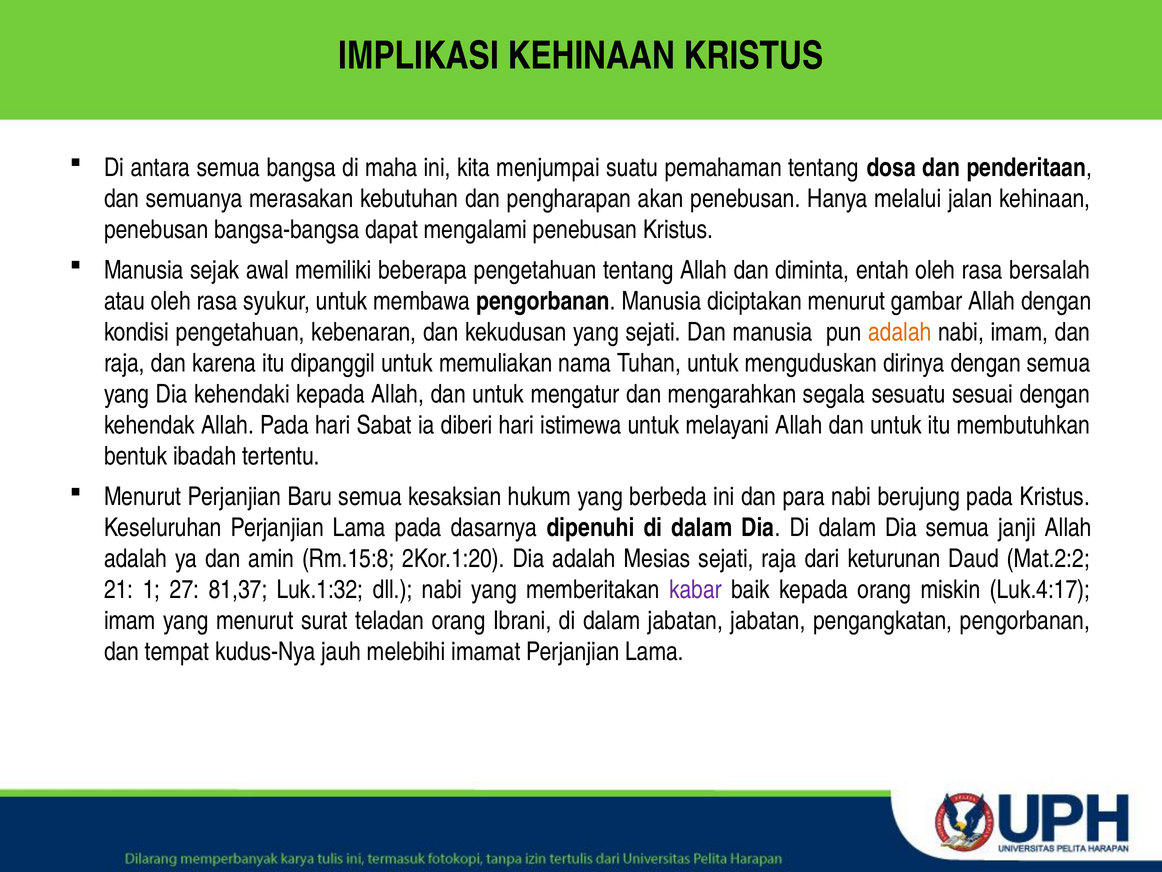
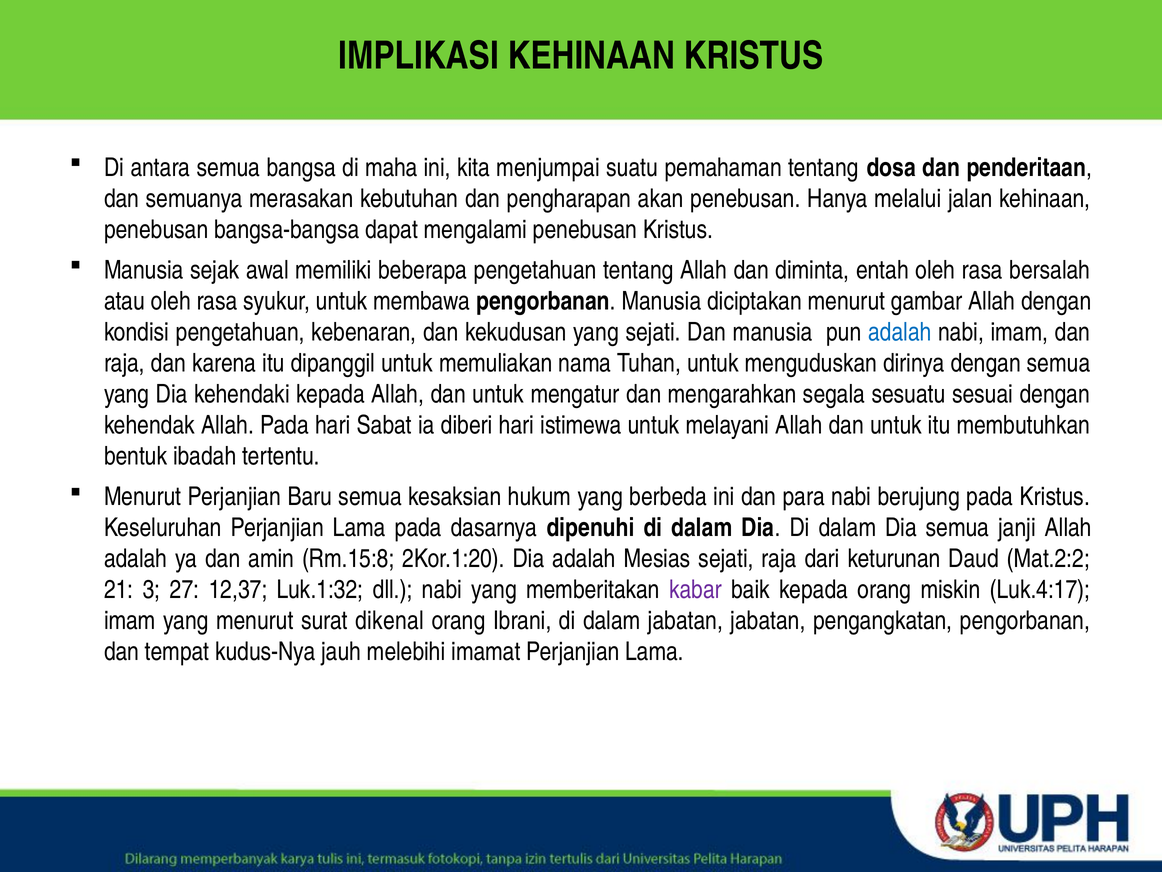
adalah colour: orange -> blue (900, 332)
1: 1 -> 3 (151, 589)
81,37: 81,37 -> 12,37 (238, 589)
teladan: teladan -> dikenal (390, 620)
